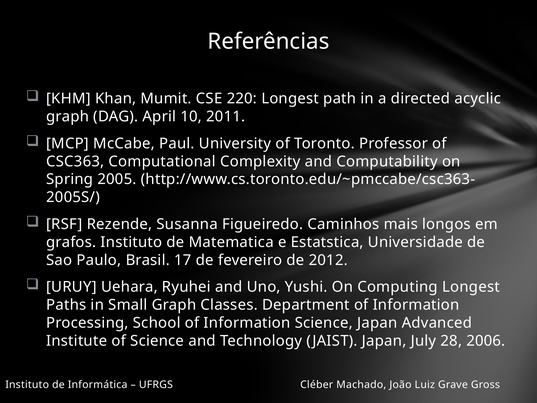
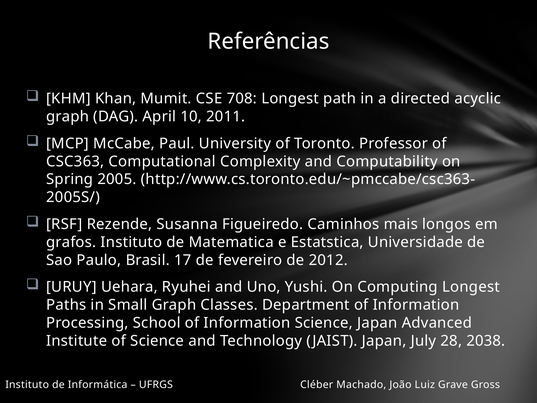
220: 220 -> 708 (242, 99)
2006: 2006 -> 2038 (486, 341)
